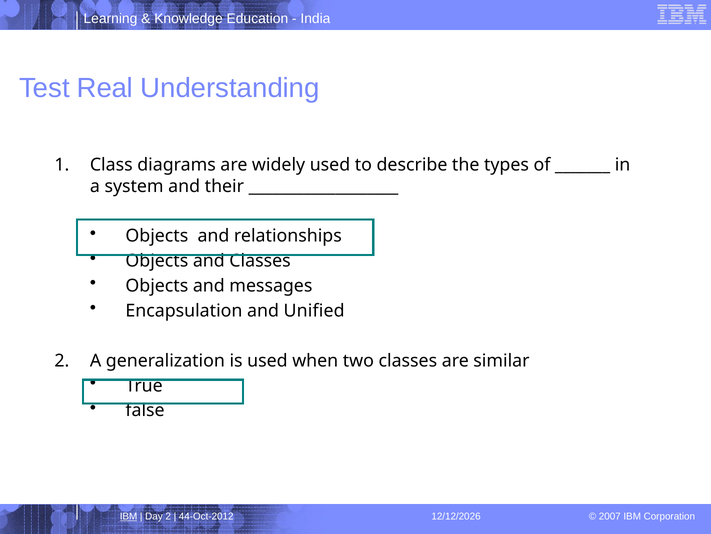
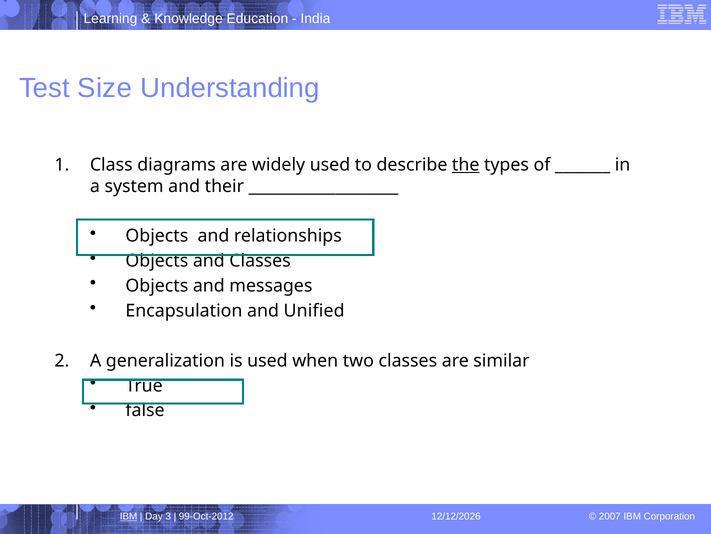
Real: Real -> Size (105, 88)
the underline: none -> present (466, 165)
Day 2: 2 -> 3 (168, 516)
44-Oct-2012: 44-Oct-2012 -> 99-Oct-2012 (206, 516)
